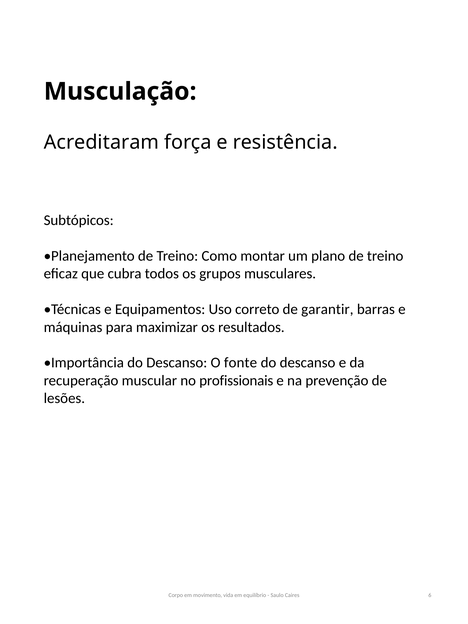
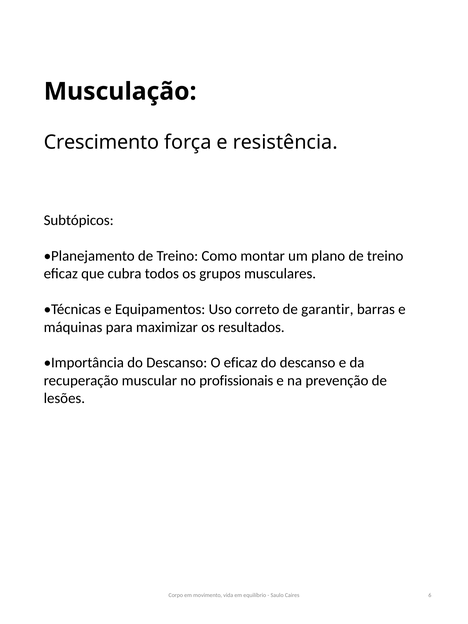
Acreditaram: Acreditaram -> Crescimento (102, 142)
O fonte: fonte -> eficaz (241, 363)
